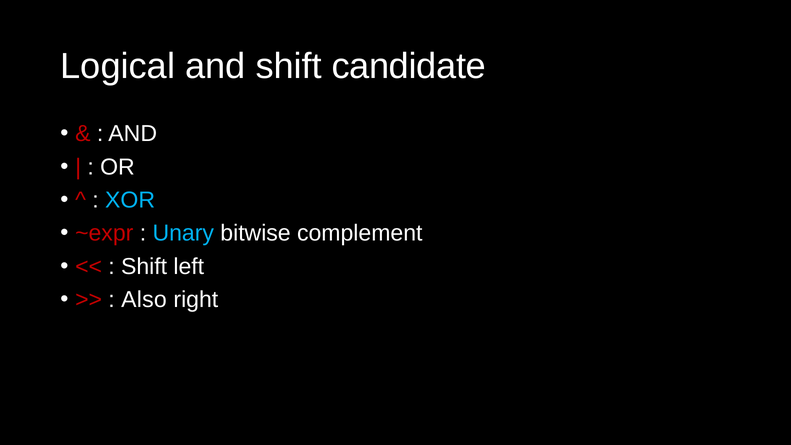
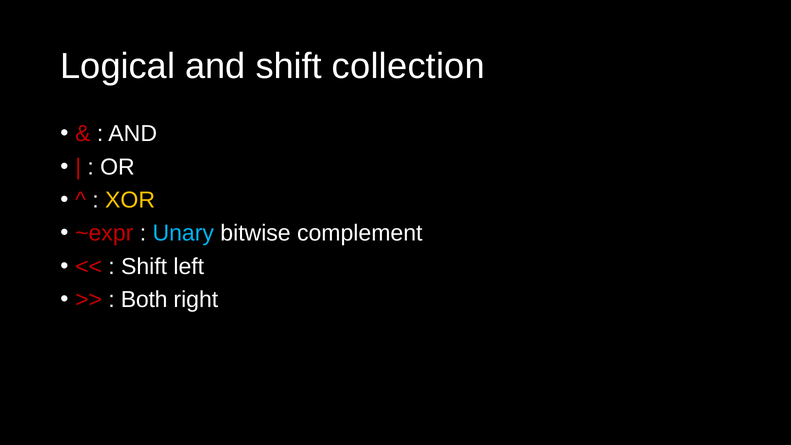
candidate: candidate -> collection (408, 66)
XOR colour: light blue -> yellow (130, 200)
Also: Also -> Both (144, 300)
